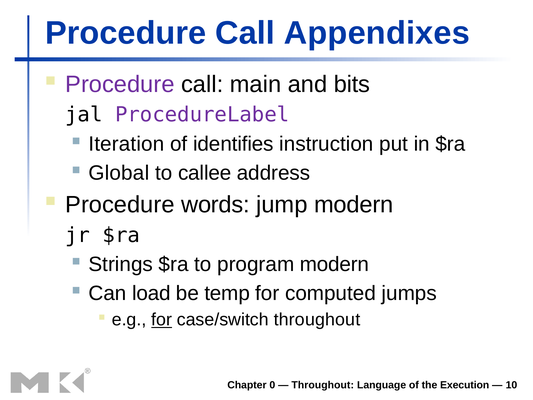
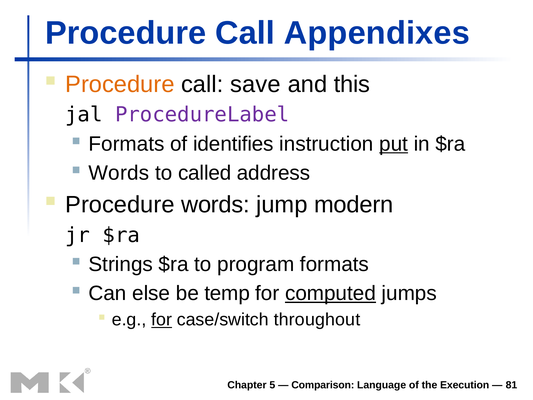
Procedure colour: purple -> orange (120, 84)
main: main -> save (255, 84)
bits: bits -> this (352, 84)
Iteration: Iteration -> Formats (126, 144)
put underline: none -> present (394, 144)
Global: Global -> Words (119, 173)
callee: callee -> called (205, 173)
program modern: modern -> formats (334, 264)
load: load -> else (151, 293)
computed underline: none -> present (330, 293)
0: 0 -> 5 (272, 385)
Throughout: Throughout -> Comparison (323, 385)
10: 10 -> 81 (511, 385)
